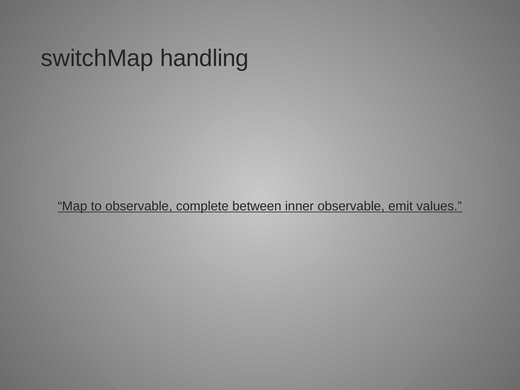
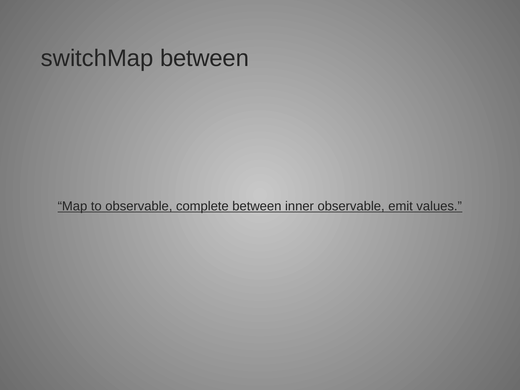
switchMap handling: handling -> between (204, 58)
